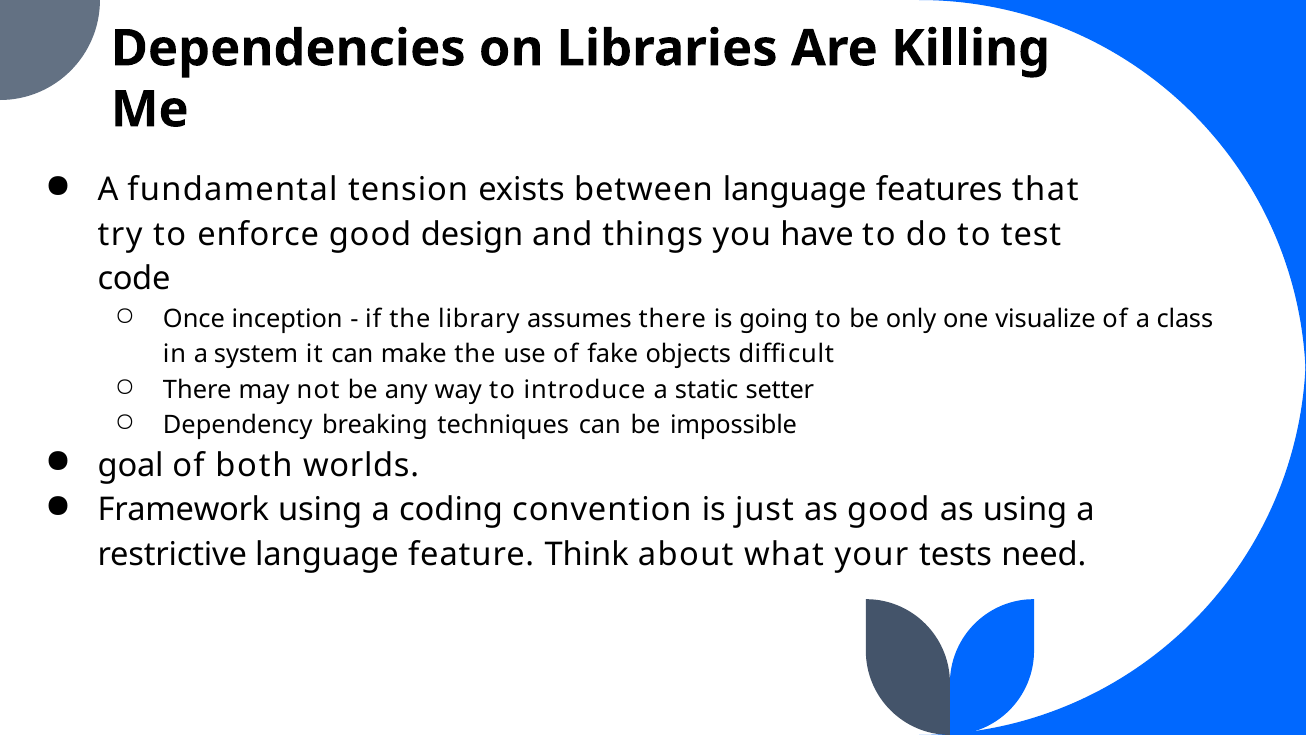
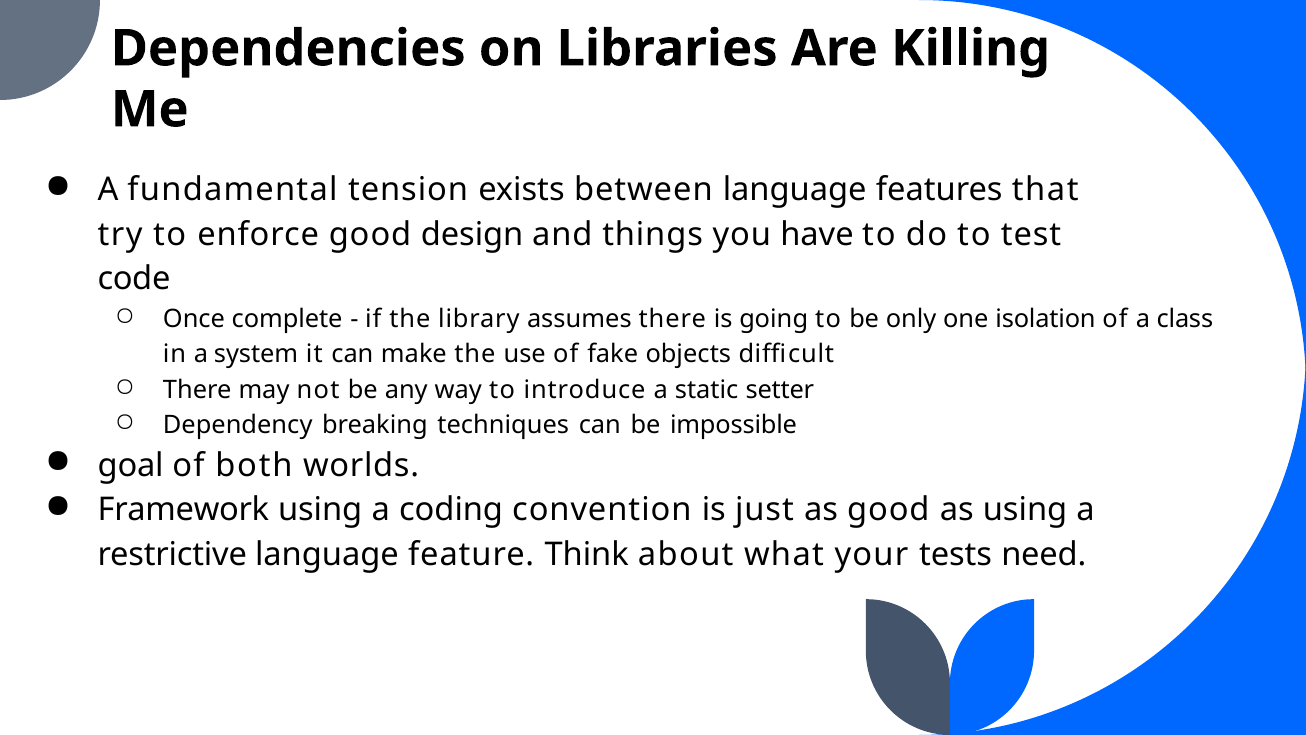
inception: inception -> complete (287, 319)
visualize: visualize -> isolation (1046, 319)
